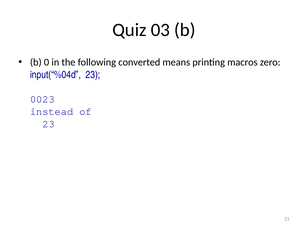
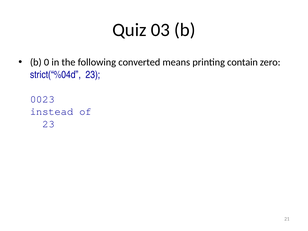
macros: macros -> contain (242, 62)
input(“%04d: input(“%04d -> strict(“%04d (55, 75)
